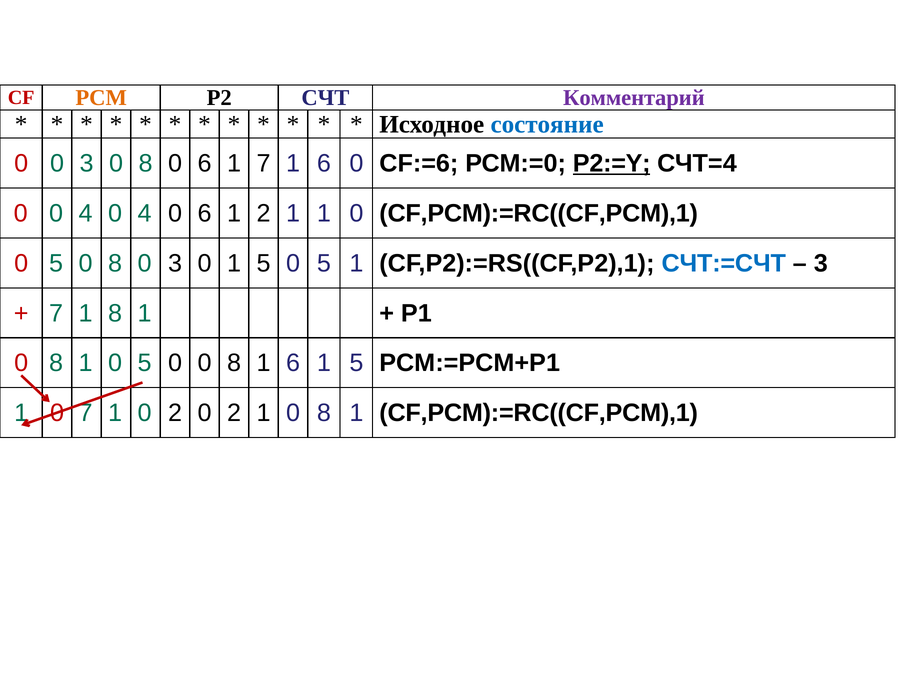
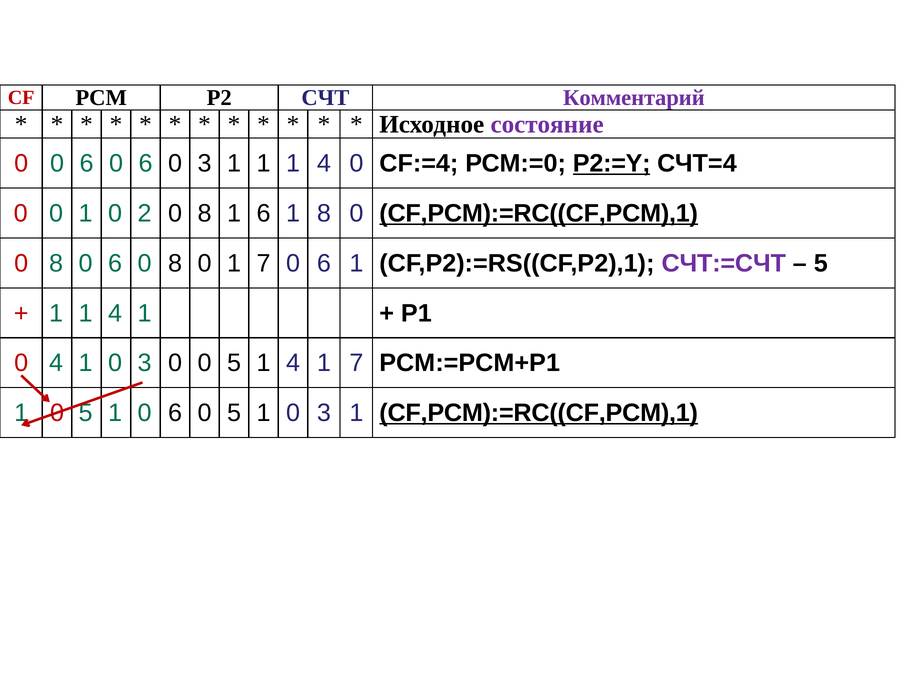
PCM colour: orange -> black (101, 98)
состояние colour: blue -> purple (547, 124)
0 0 3: 3 -> 6 (87, 163)
8: 8 -> 6 (146, 163)
6: 6 -> 3 (205, 163)
7: 7 -> 1 (264, 163)
6: 6 -> 4 (324, 163)
CF:=6: CF:=6 -> CF:=4 (419, 163)
0 0 4: 4 -> 1 (86, 213)
4: 4 -> 2 (145, 213)
6: 6 -> 8 (205, 213)
1 2: 2 -> 6 (264, 213)
1 1: 1 -> 8 (324, 213)
CF,PCM):=RС((CF,PCM),1 underline: none -> present (539, 213)
5: 5 -> 8 (56, 263)
8: 8 -> 6 (115, 263)
3: 3 -> 8 (175, 263)
0 1 5: 5 -> 7 (264, 263)
5: 5 -> 6 (324, 263)
СЧТ:=СЧТ colour: blue -> purple (724, 263)
3: 3 -> 5 (821, 263)
7: 7 -> 1 (56, 313)
8: 8 -> 4 (115, 313)
8: 8 -> 4 (56, 363)
5: 5 -> 3 (145, 363)
0 0 8: 8 -> 5 (234, 363)
6: 6 -> 4 (293, 363)
5: 5 -> 7 (356, 363)
7: 7 -> 5 (86, 413)
1 0 2: 2 -> 6 (175, 413)
2: 2 -> 5 (234, 413)
8: 8 -> 3 (324, 413)
CF,PCM):=RС((CF,PCM),1 underline: none -> present (539, 413)
